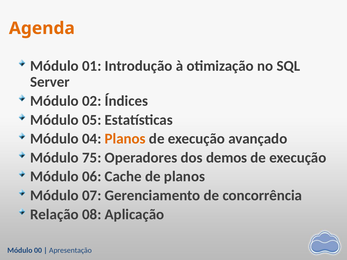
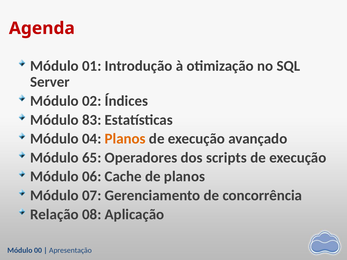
Agenda colour: orange -> red (42, 28)
05: 05 -> 83 (92, 120)
75: 75 -> 65 (92, 158)
demos: demos -> scripts (226, 158)
